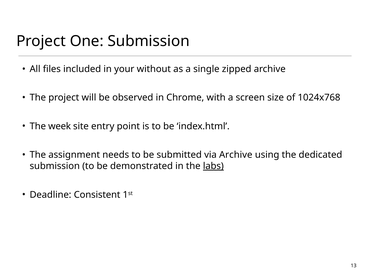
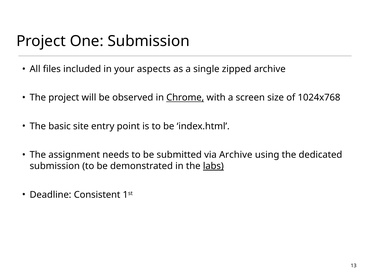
without: without -> aspects (154, 69)
Chrome underline: none -> present (185, 98)
week: week -> basic (60, 126)
